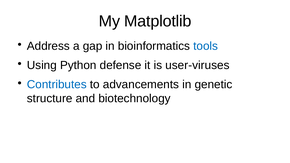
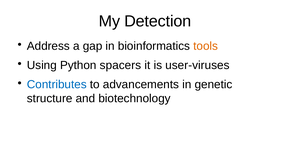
Matplotlib: Matplotlib -> Detection (158, 21)
tools colour: blue -> orange (206, 46)
defense: defense -> spacers (120, 65)
